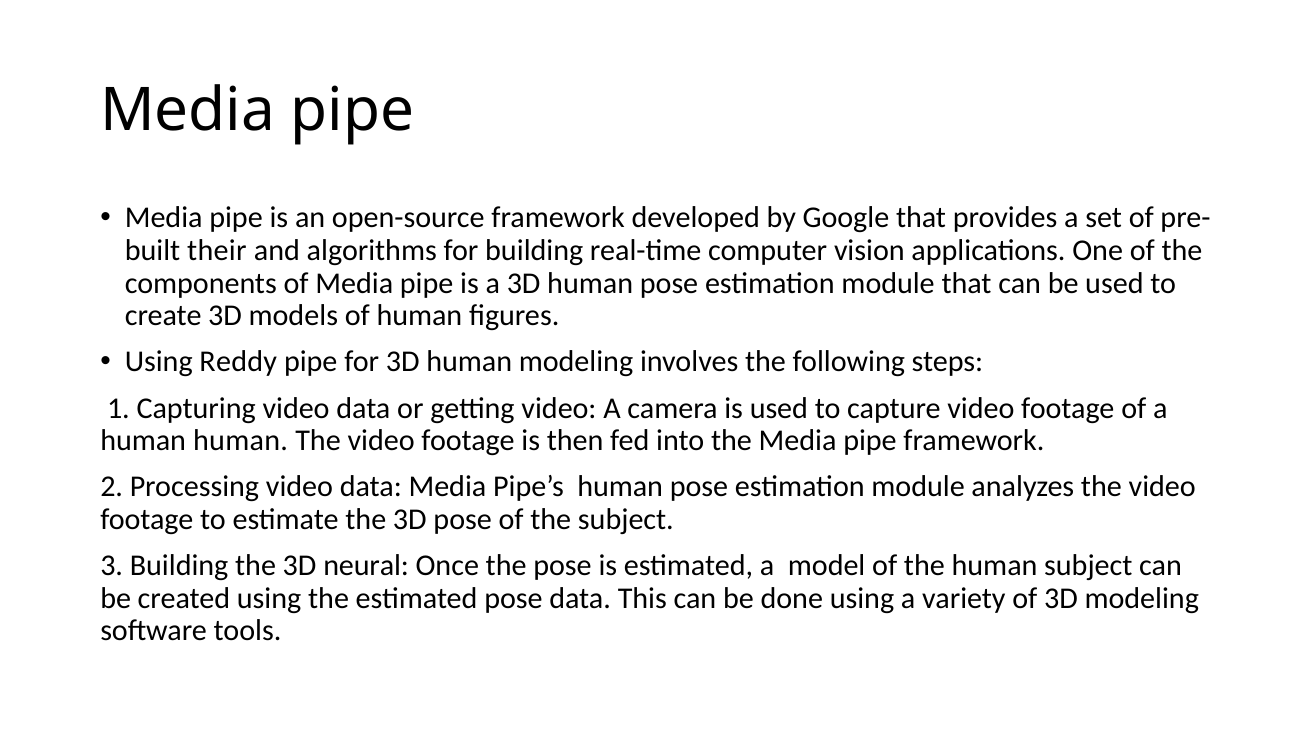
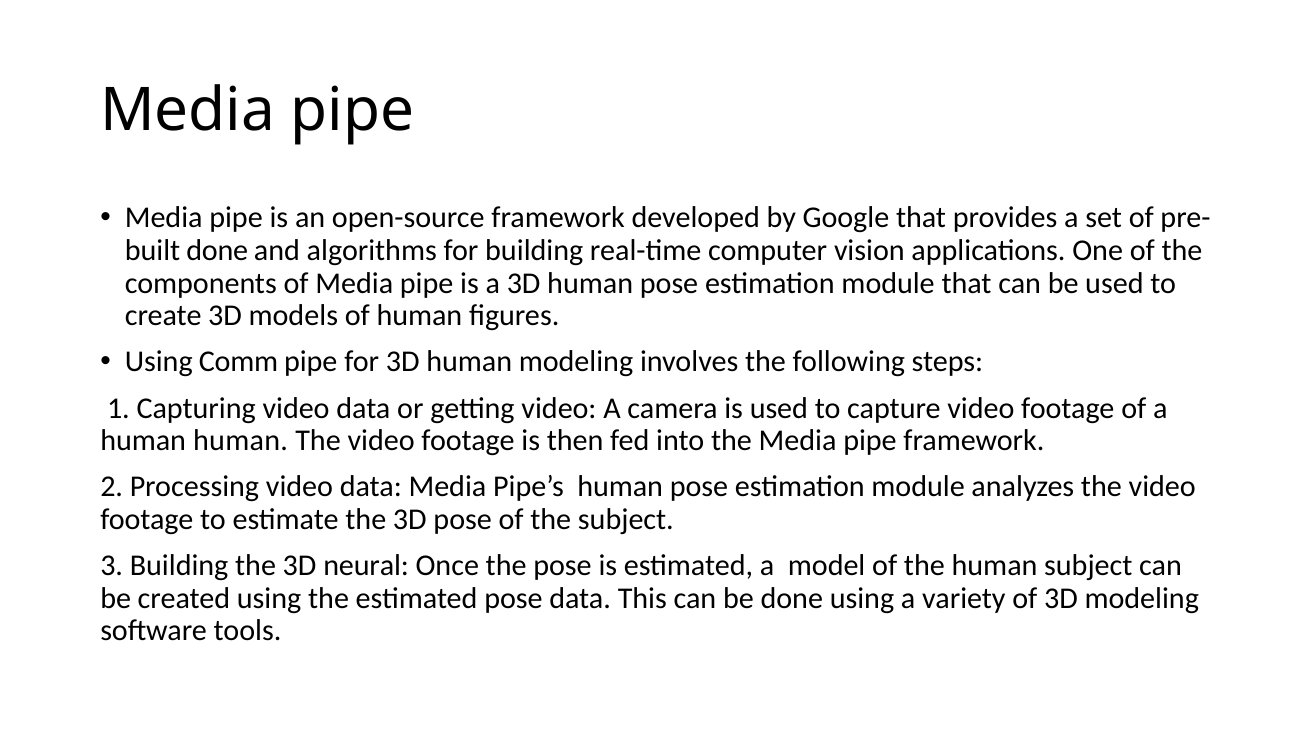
their: their -> done (217, 250)
Reddy: Reddy -> Comm (239, 362)
